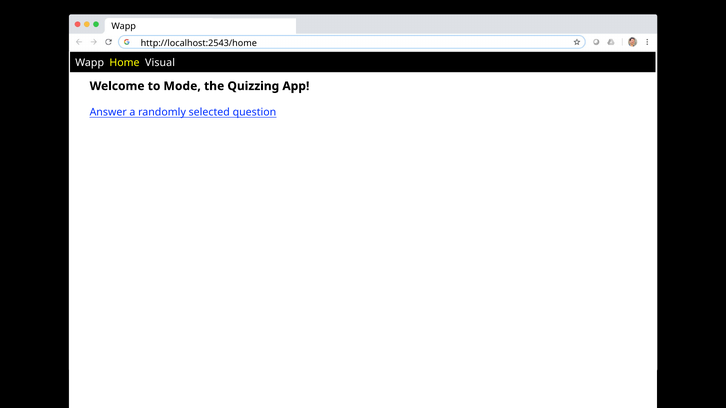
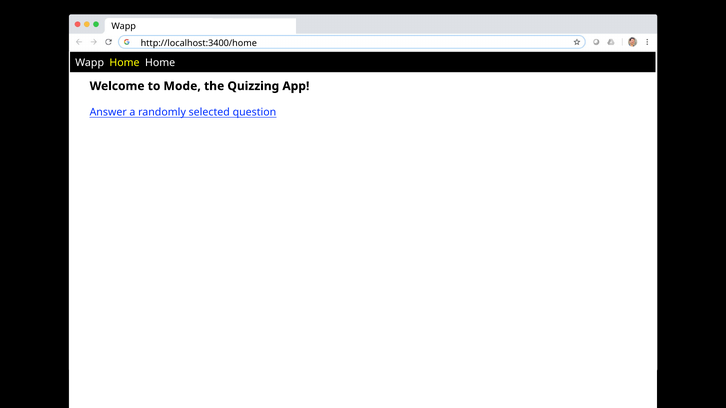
http://localhost:2543/home: http://localhost:2543/home -> http://localhost:3400/home (199, 43)
Home Visual: Visual -> Home (160, 63)
